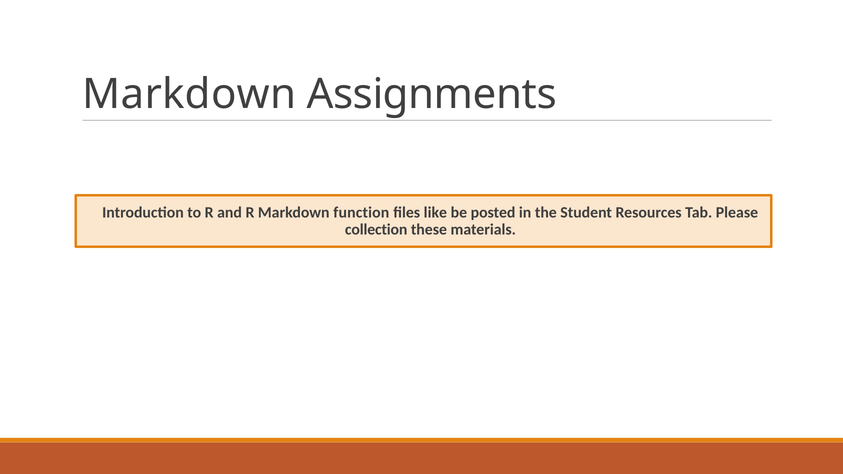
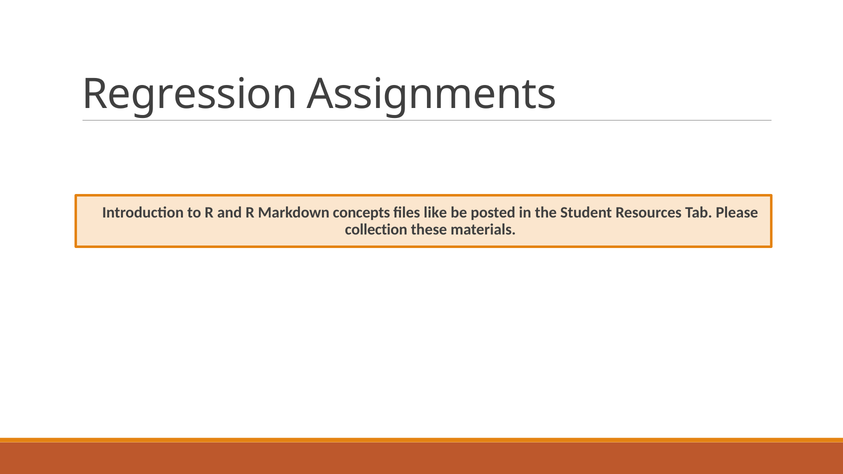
Markdown: Markdown -> Regression (190, 94)
function: function -> concepts (361, 212)
